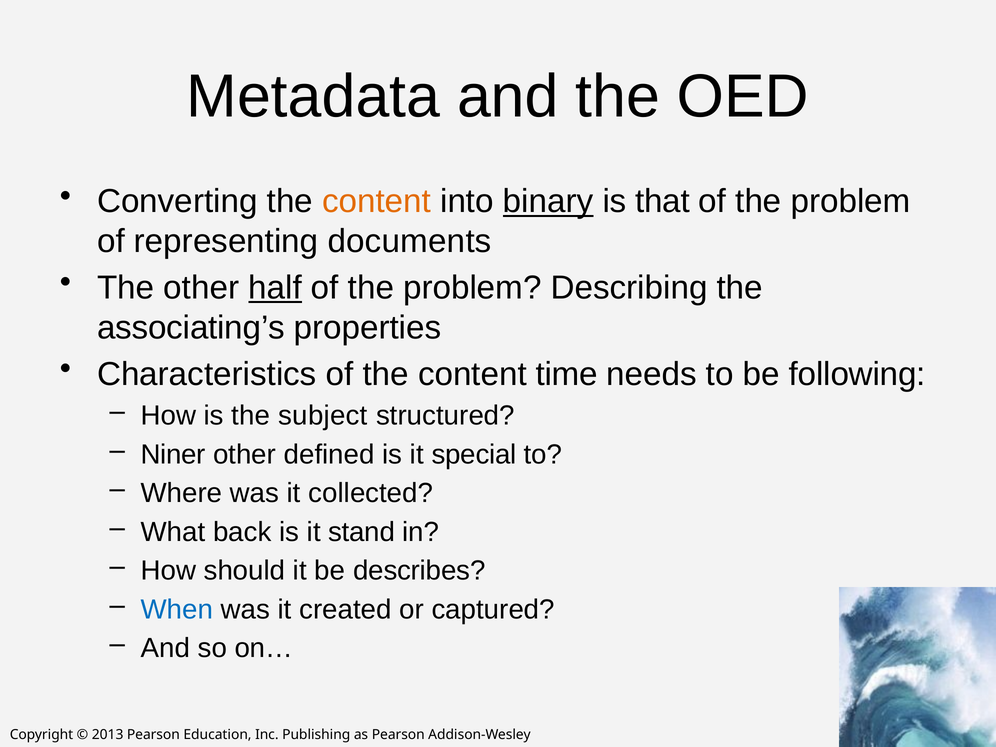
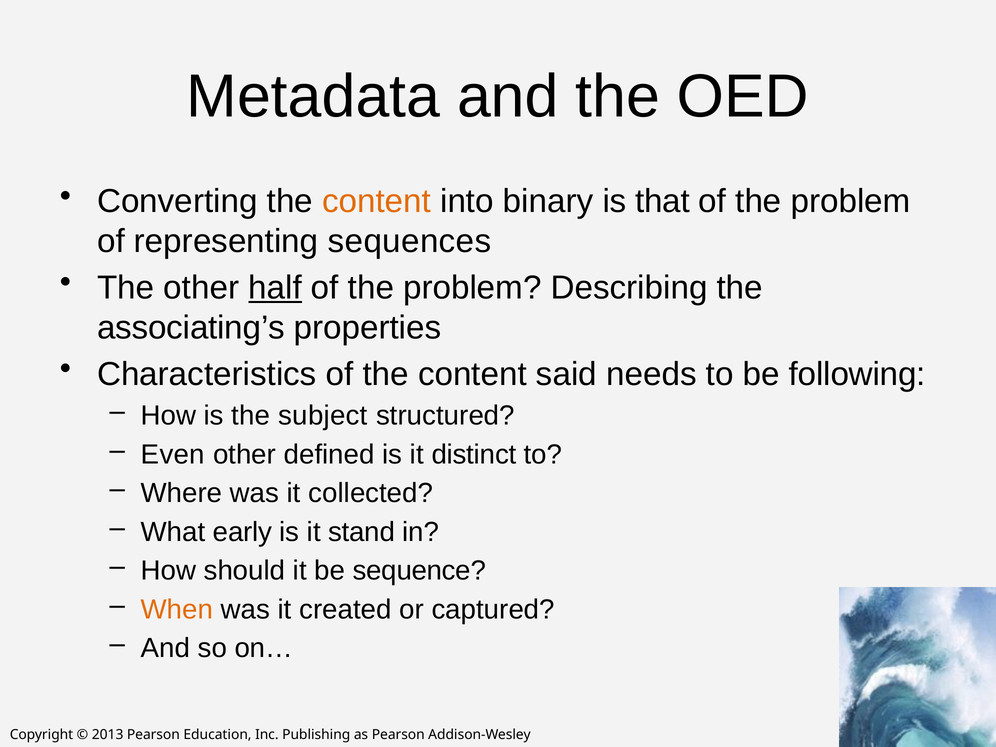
binary underline: present -> none (548, 202)
documents: documents -> sequences (410, 241)
time: time -> said (566, 374)
Niner: Niner -> Even (173, 455)
special: special -> distinct (474, 455)
back: back -> early (242, 532)
describes: describes -> sequence (419, 571)
When colour: blue -> orange (177, 610)
